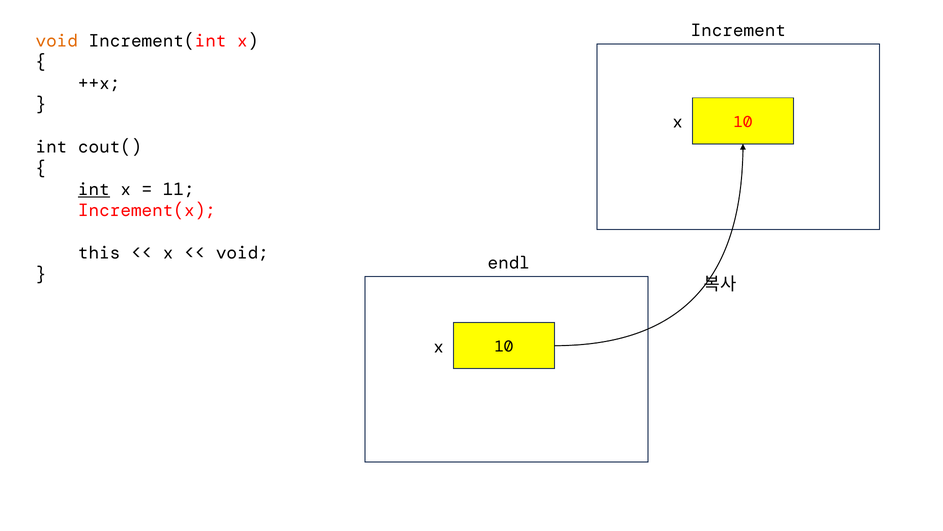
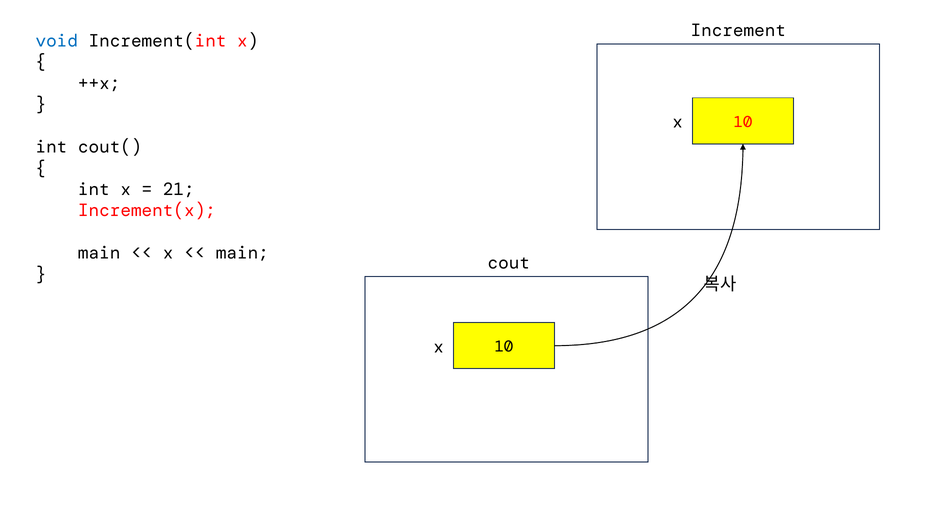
void colour: orange -> blue (57, 41)
int underline: present -> none (94, 189)
11: 11 -> 21 (179, 189)
this: this -> main (99, 253)
void: void -> main (242, 253)
endl: endl -> cout (509, 263)
